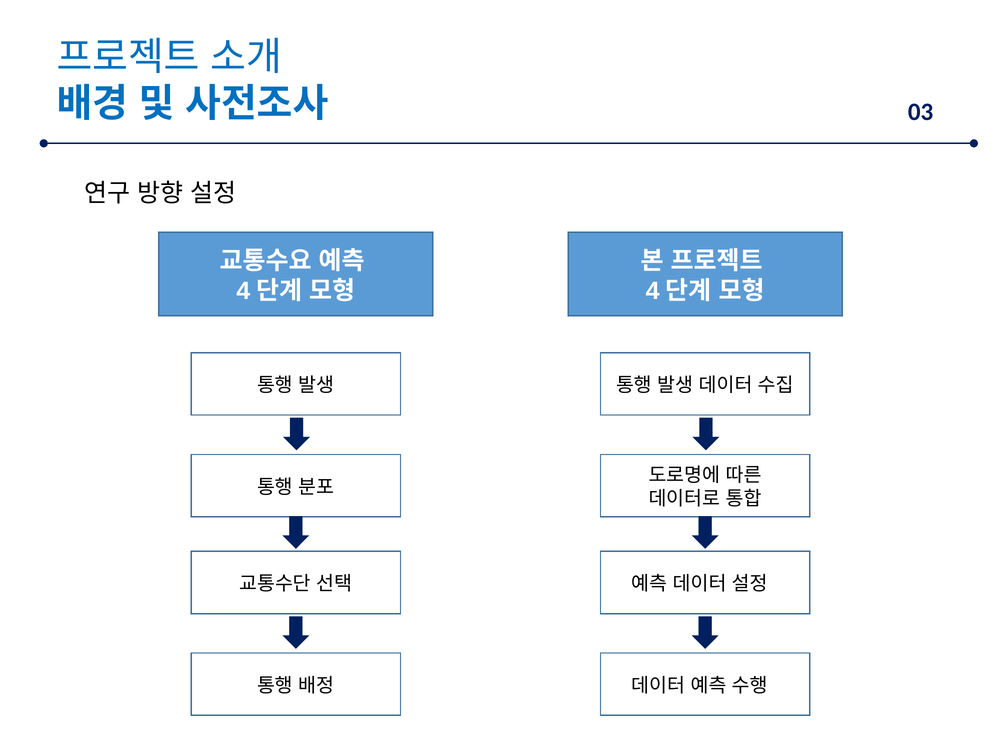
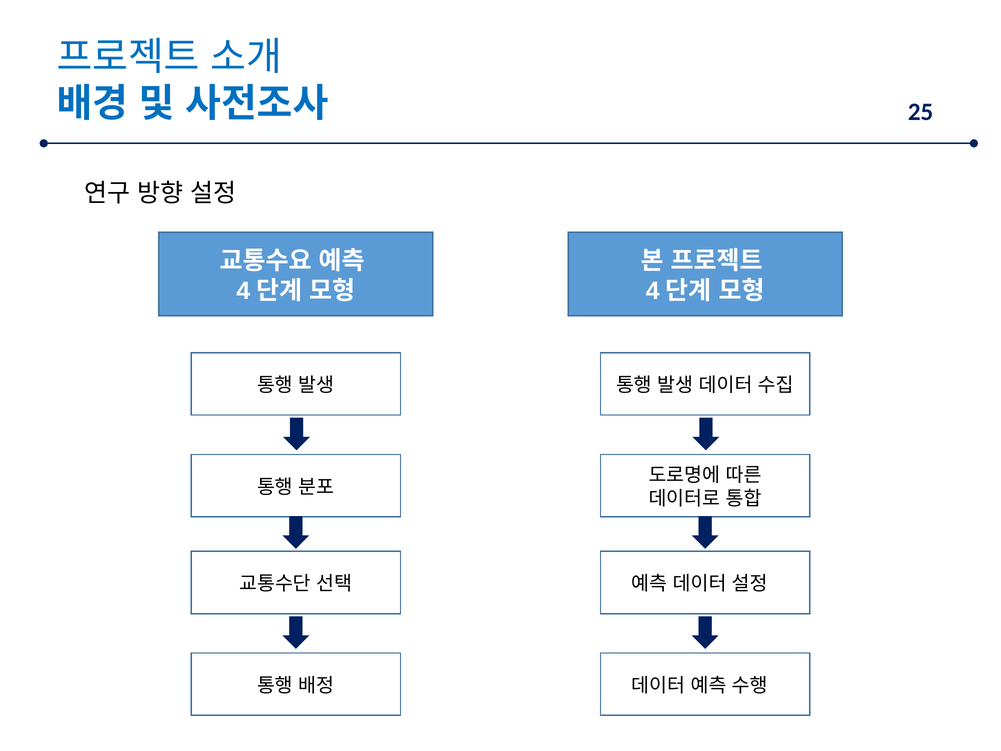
03: 03 -> 25 (921, 112)
